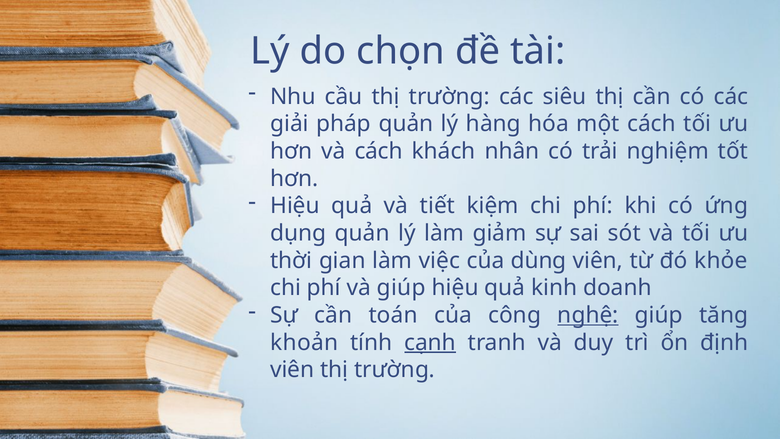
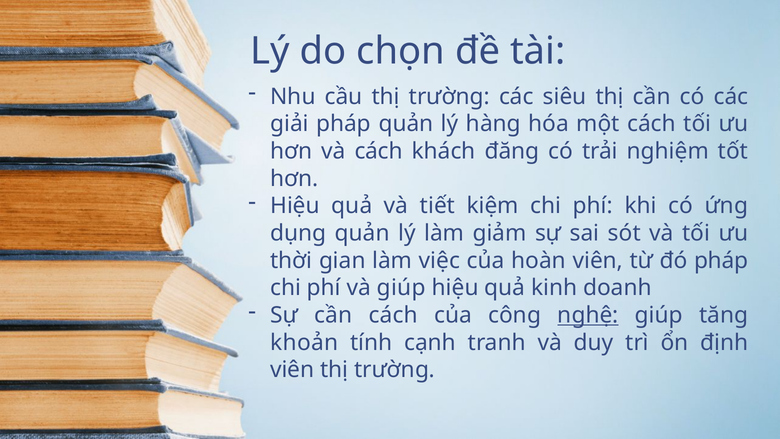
nhân: nhân -> đăng (512, 151)
dùng: dùng -> hoàn (538, 260)
đó khỏe: khỏe -> pháp (721, 260)
cần toán: toán -> cách (393, 315)
cạnh underline: present -> none (430, 342)
